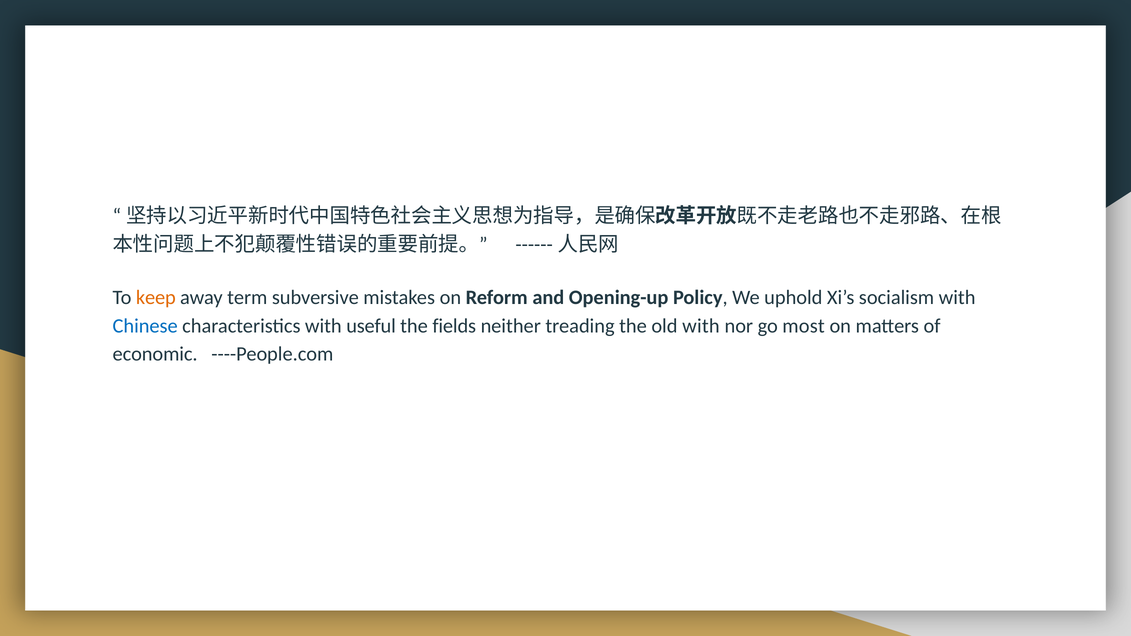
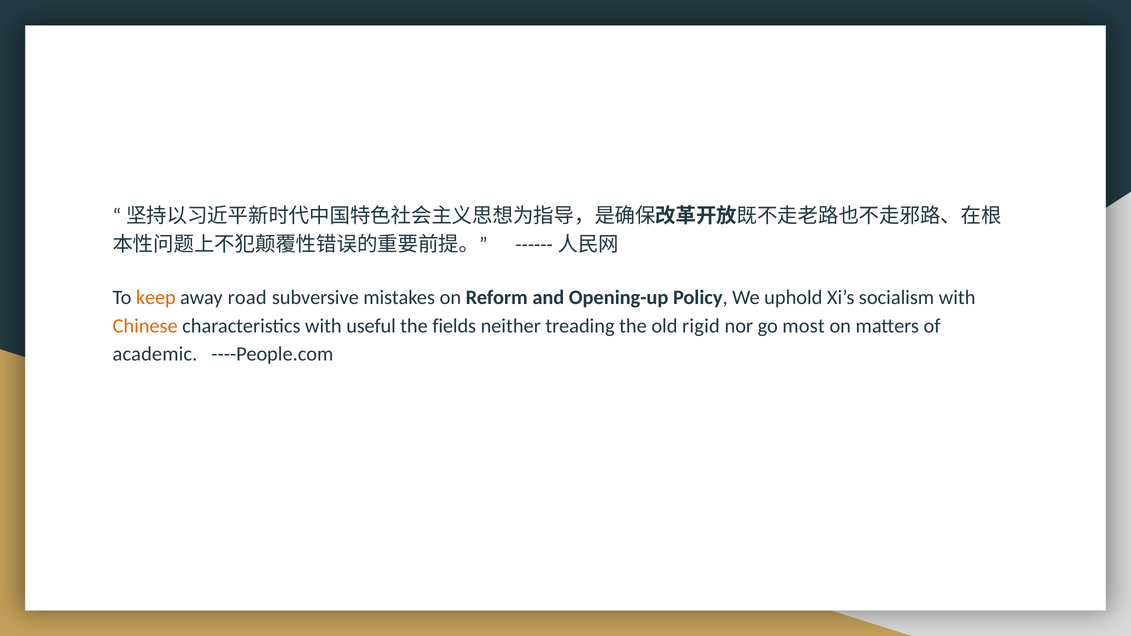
term: term -> road (247, 298)
Chinese colour: blue -> orange (145, 326)
old with: with -> rigid (701, 326)
economic: economic -> academic (155, 354)
